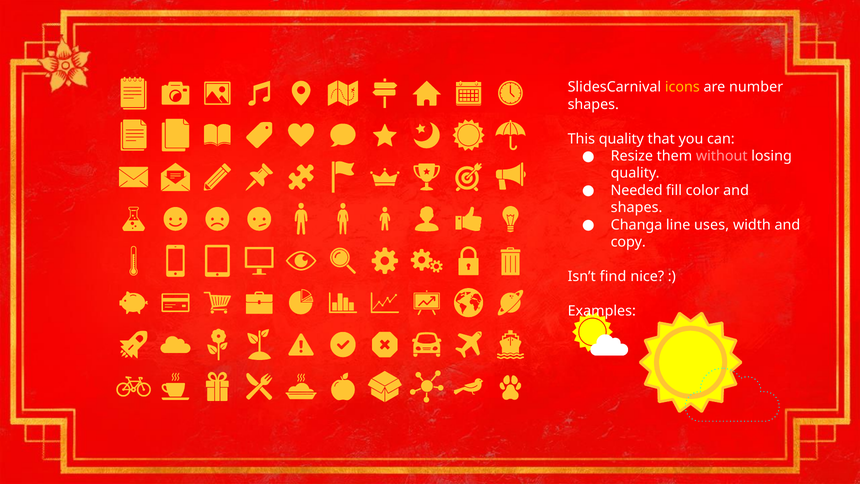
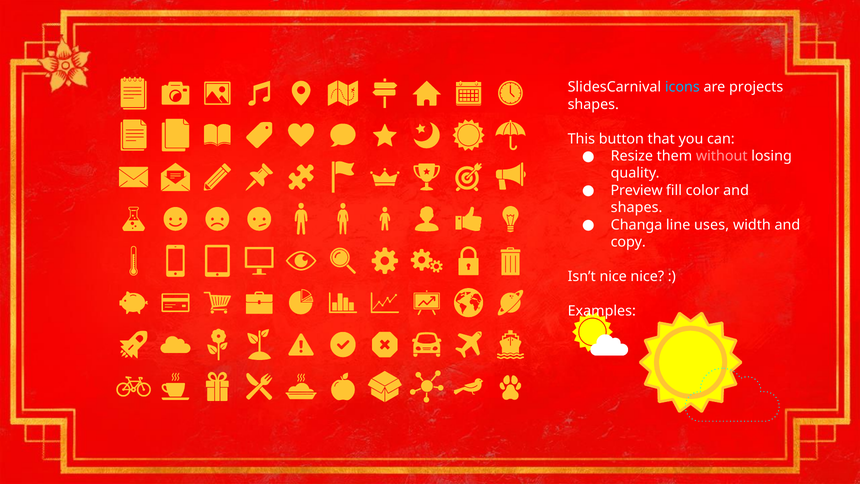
icons colour: yellow -> light blue (682, 87)
number: number -> projects (756, 87)
This quality: quality -> button (621, 139)
Needed: Needed -> Preview (637, 190)
Isn’t find: find -> nice (613, 276)
